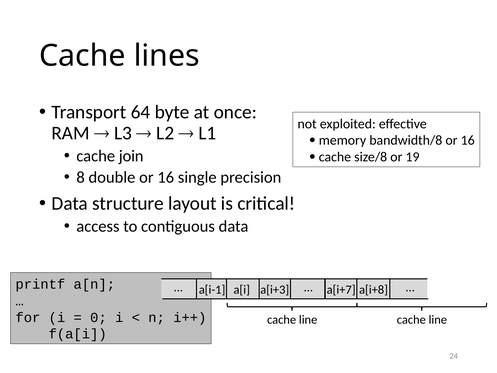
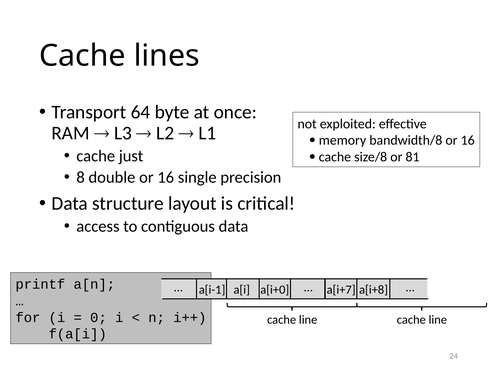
join: join -> just (131, 156)
19: 19 -> 81 (413, 157)
a[i+3: a[i+3 -> a[i+0 (275, 289)
